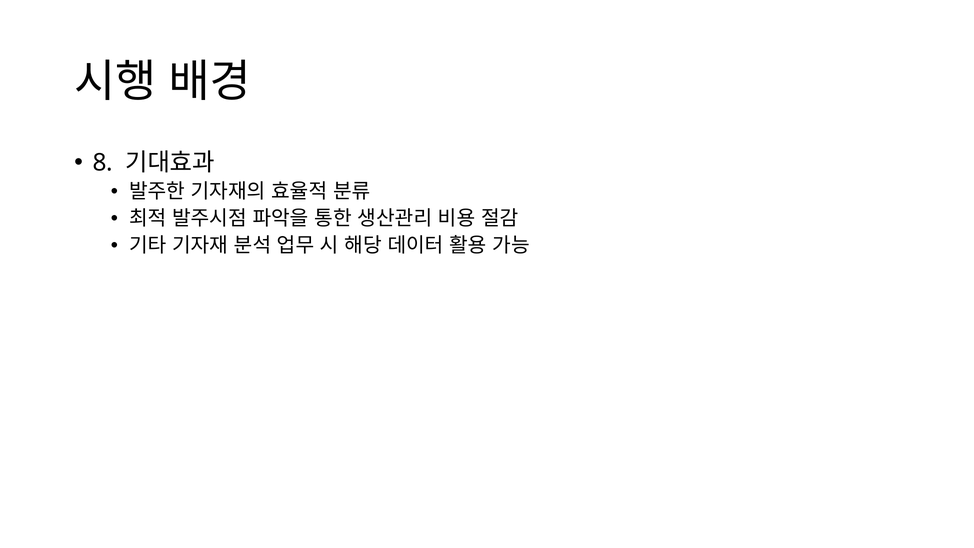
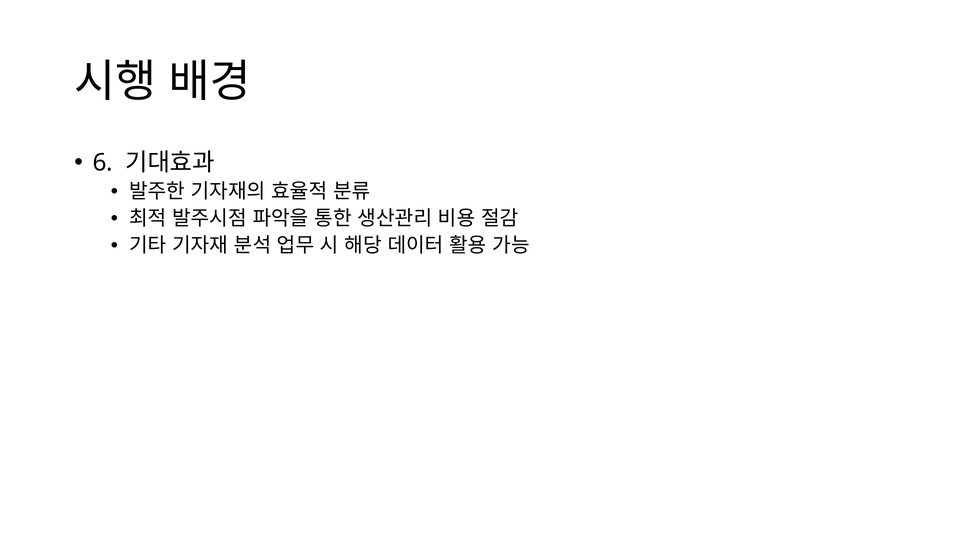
8: 8 -> 6 (103, 163)
